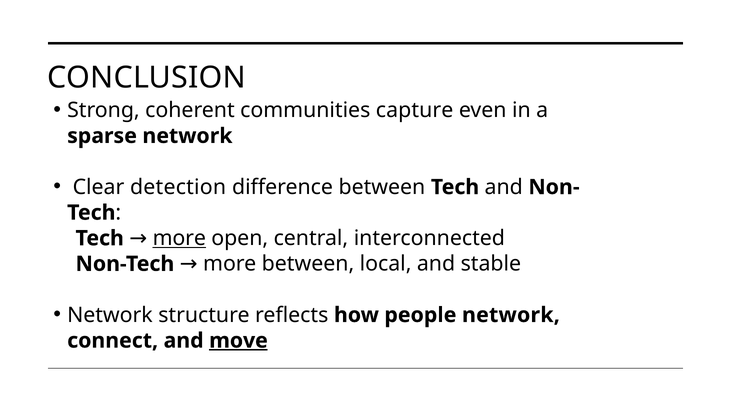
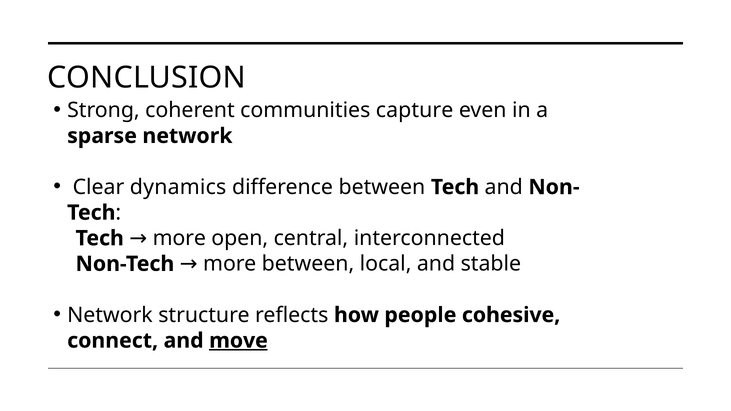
detection: detection -> dynamics (178, 187)
more underline: present -> none (179, 238)
people network: network -> cohesive (511, 315)
